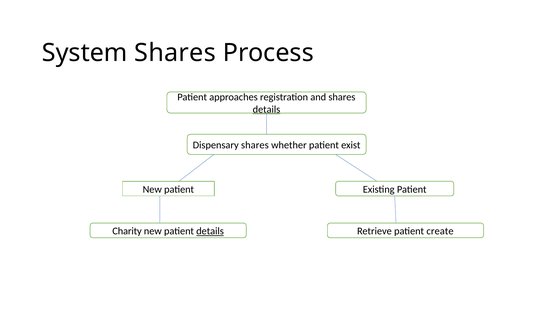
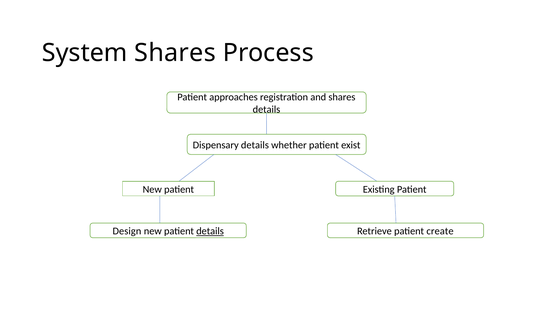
details underline: present -> none (266, 110)
Dispensary shares: shares -> details (255, 145)
Charity: Charity -> Design (127, 231)
